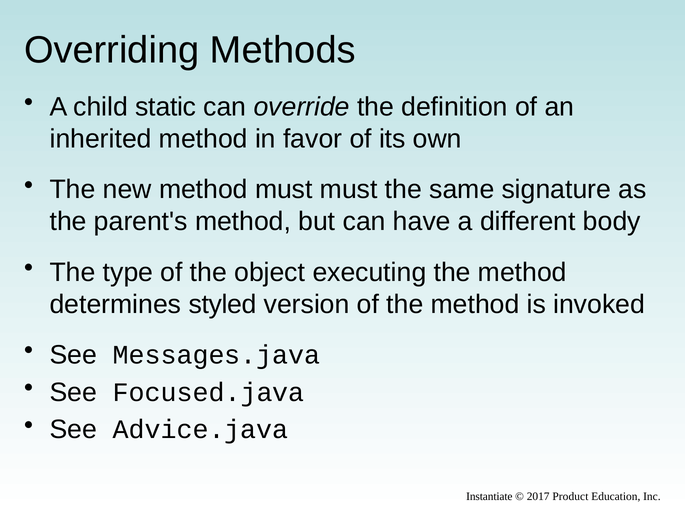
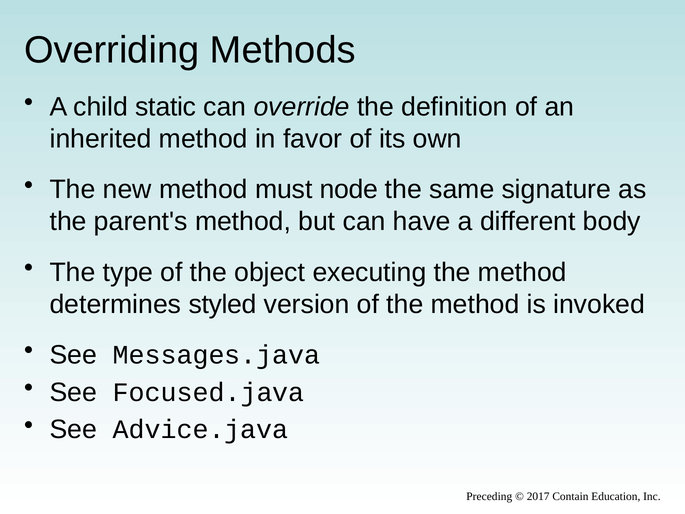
must must: must -> node (349, 190)
Instantiate: Instantiate -> Preceding (489, 496)
Product: Product -> Contain (570, 496)
